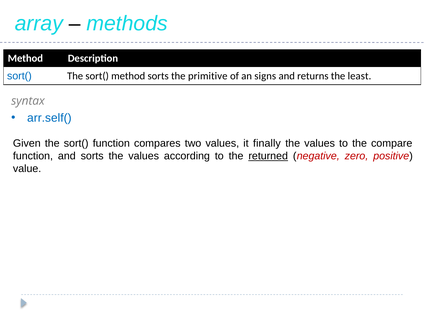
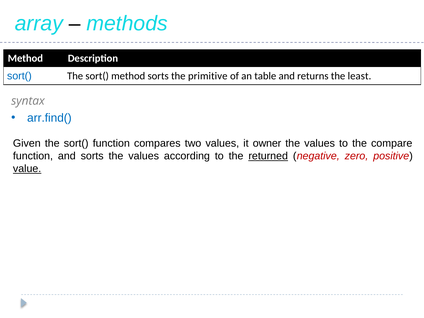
signs: signs -> table (265, 76)
arr.self(: arr.self( -> arr.find( (49, 118)
finally: finally -> owner (267, 143)
value underline: none -> present (27, 169)
